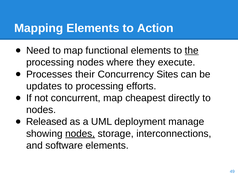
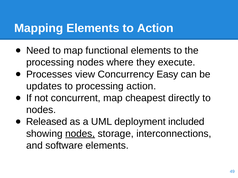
the underline: present -> none (192, 51)
their: their -> view (85, 74)
Sites: Sites -> Easy (167, 74)
processing efforts: efforts -> action (141, 86)
manage: manage -> included (186, 122)
